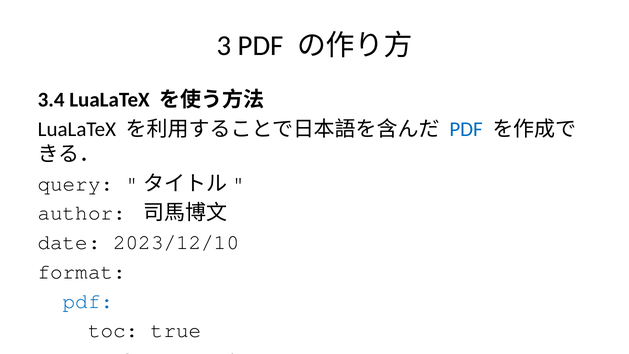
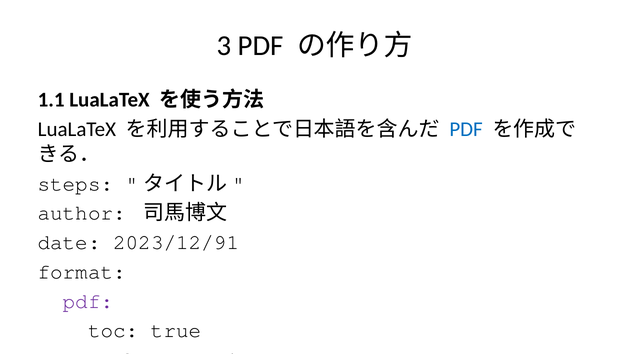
3.4: 3.4 -> 1.1 (51, 100)
query: query -> steps (75, 184)
2023/12/10: 2023/12/10 -> 2023/12/91 (176, 242)
pdf colour: blue -> purple (88, 301)
